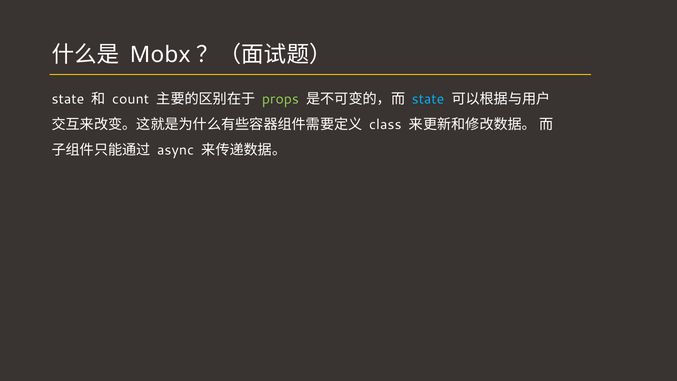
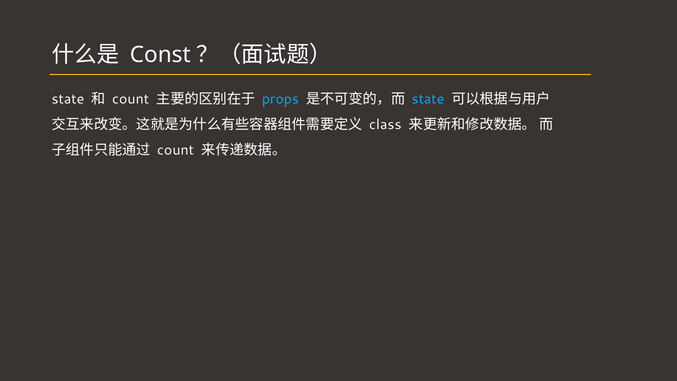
Mobx: Mobx -> Const (160, 55)
props colour: light green -> light blue (280, 99)
async: async -> count (176, 150)
